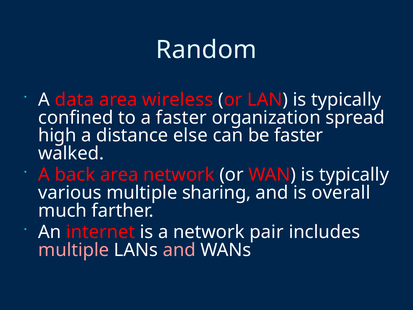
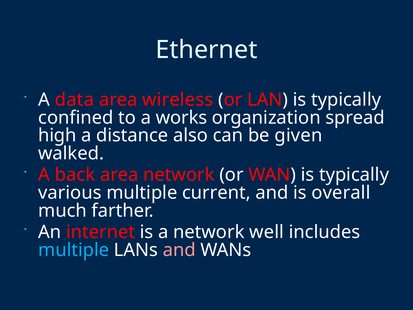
Random: Random -> Ethernet (206, 50)
a faster: faster -> works (181, 118)
else: else -> also (191, 135)
be faster: faster -> given (298, 135)
sharing: sharing -> current (216, 193)
pair: pair -> well (267, 232)
multiple colour: pink -> light blue (74, 250)
